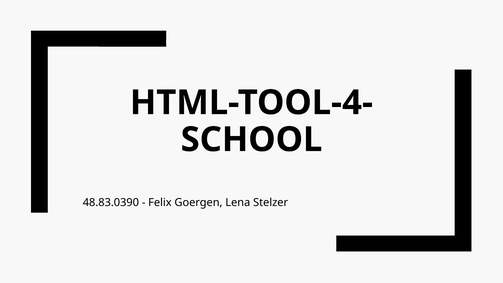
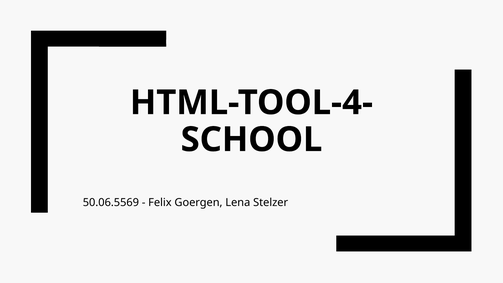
48.83.0390: 48.83.0390 -> 50.06.5569 (111, 203)
